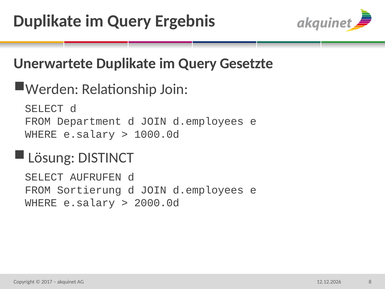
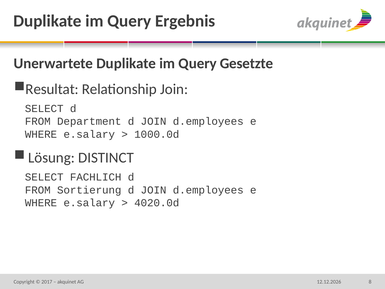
Werden: Werden -> Resultat (52, 89)
AUFRUFEN: AUFRUFEN -> FACHLICH (96, 177)
2000.0d: 2000.0d -> 4020.0d (157, 203)
